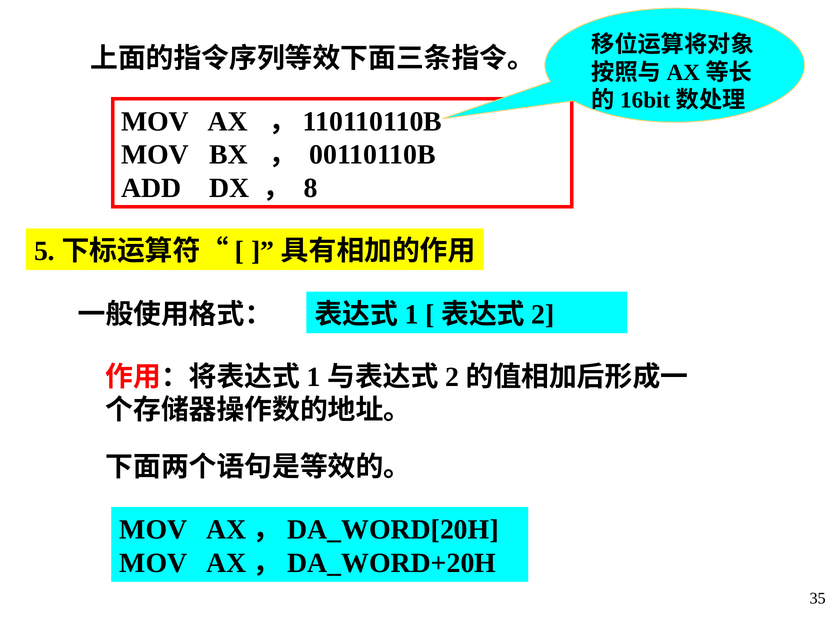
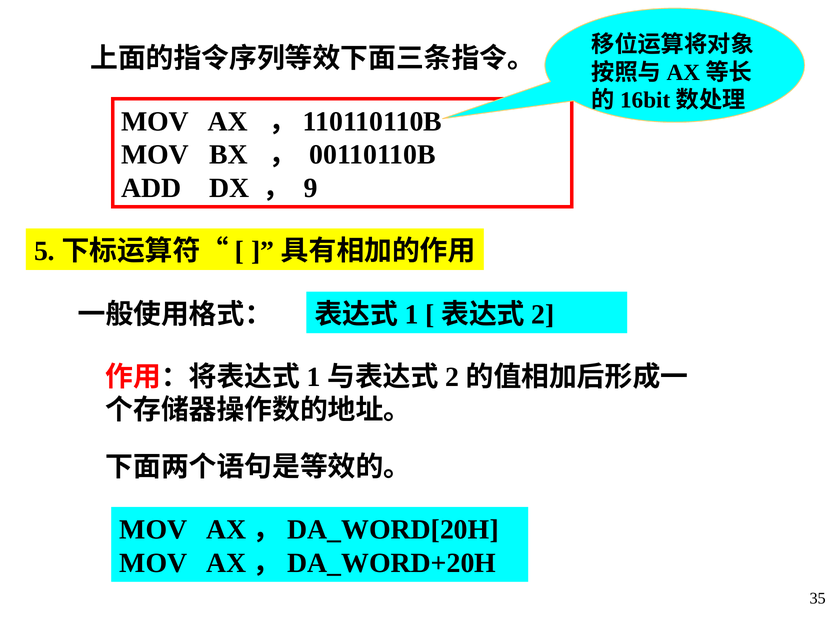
8: 8 -> 9 (311, 188)
